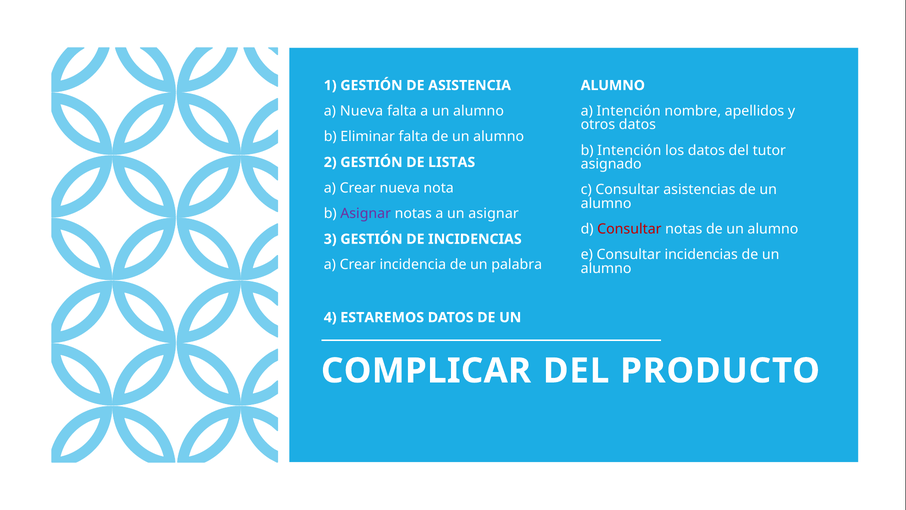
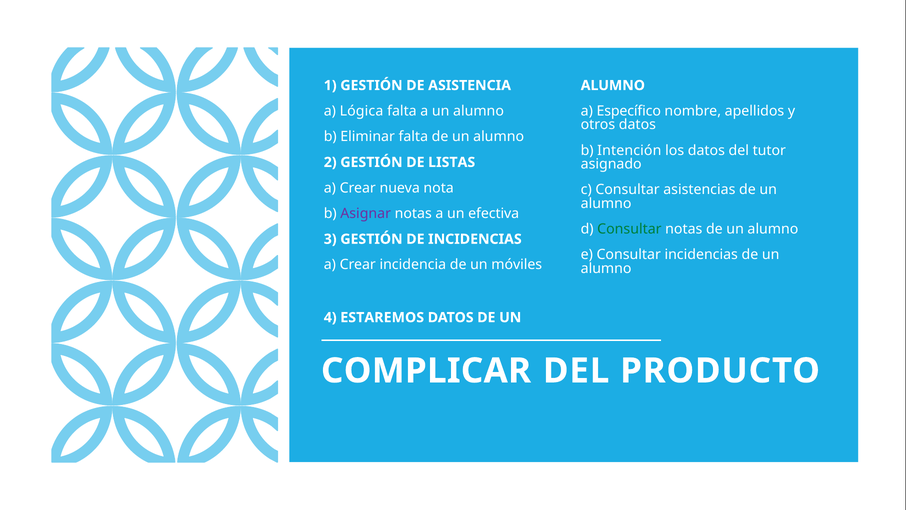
a Nueva: Nueva -> Lógica (361, 111)
a Intención: Intención -> Específico (629, 111)
un asignar: asignar -> efectiva (494, 213)
Consultar colour: red -> green (629, 229)
palabra: palabra -> móviles (517, 265)
